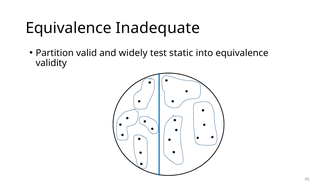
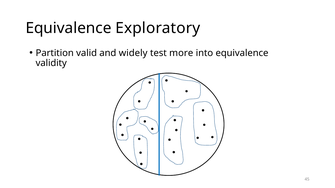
Inadequate: Inadequate -> Exploratory (158, 28)
static: static -> more (181, 53)
